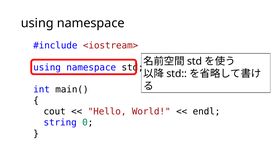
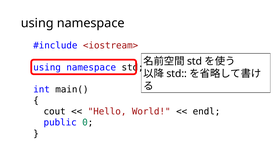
string: string -> public (60, 122)
